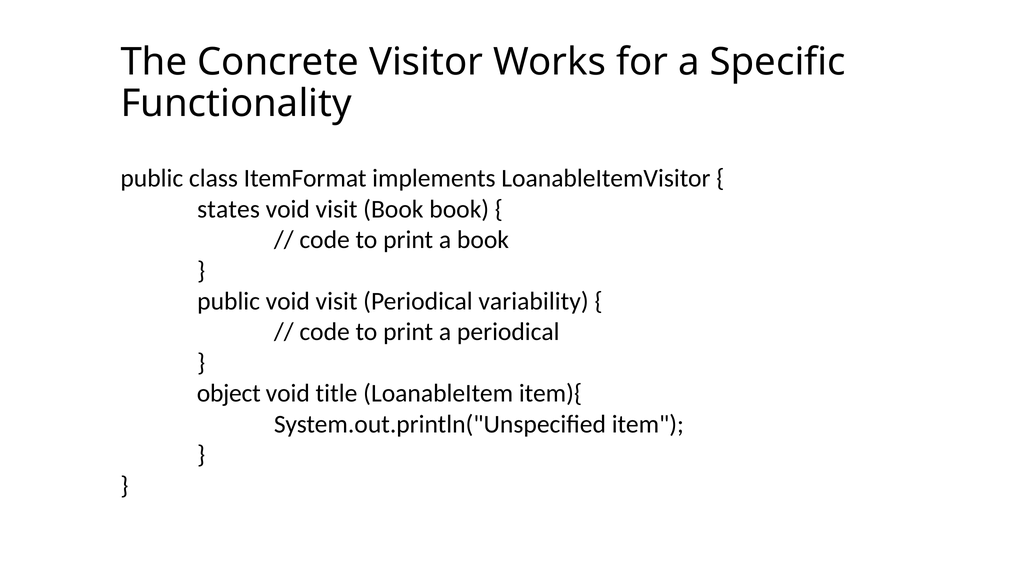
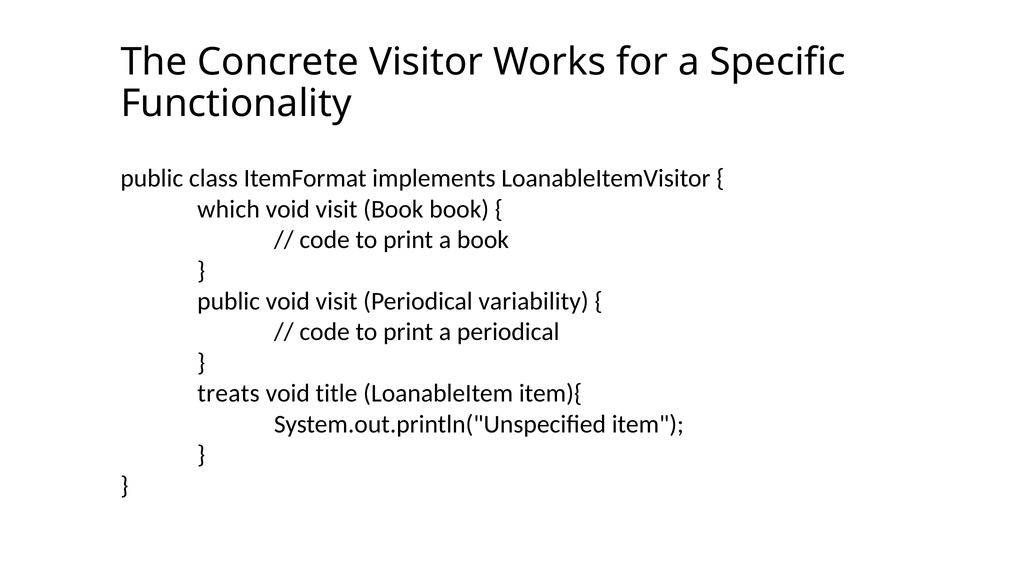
states: states -> which (229, 209)
object: object -> treats (228, 393)
